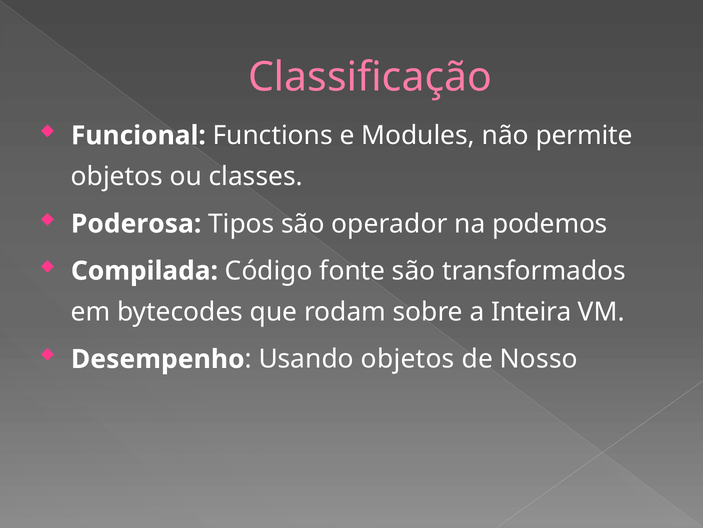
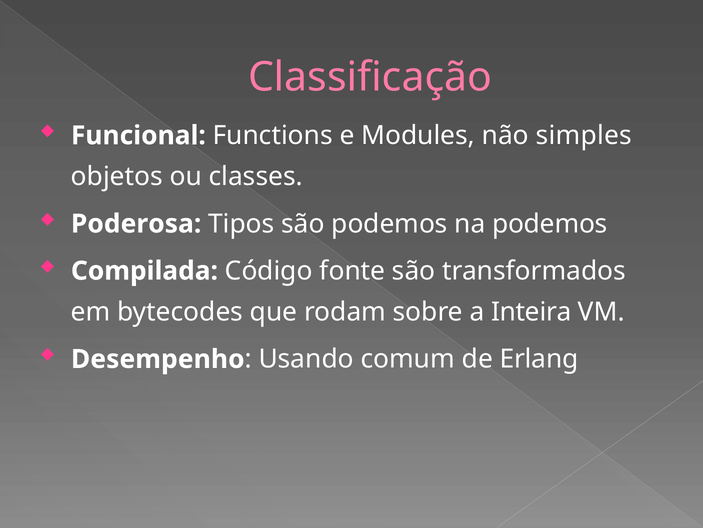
permite: permite -> simples (584, 135)
são operador: operador -> podemos (389, 224)
Usando objetos: objetos -> comum (408, 359)
Nosso: Nosso -> Erlang (539, 359)
